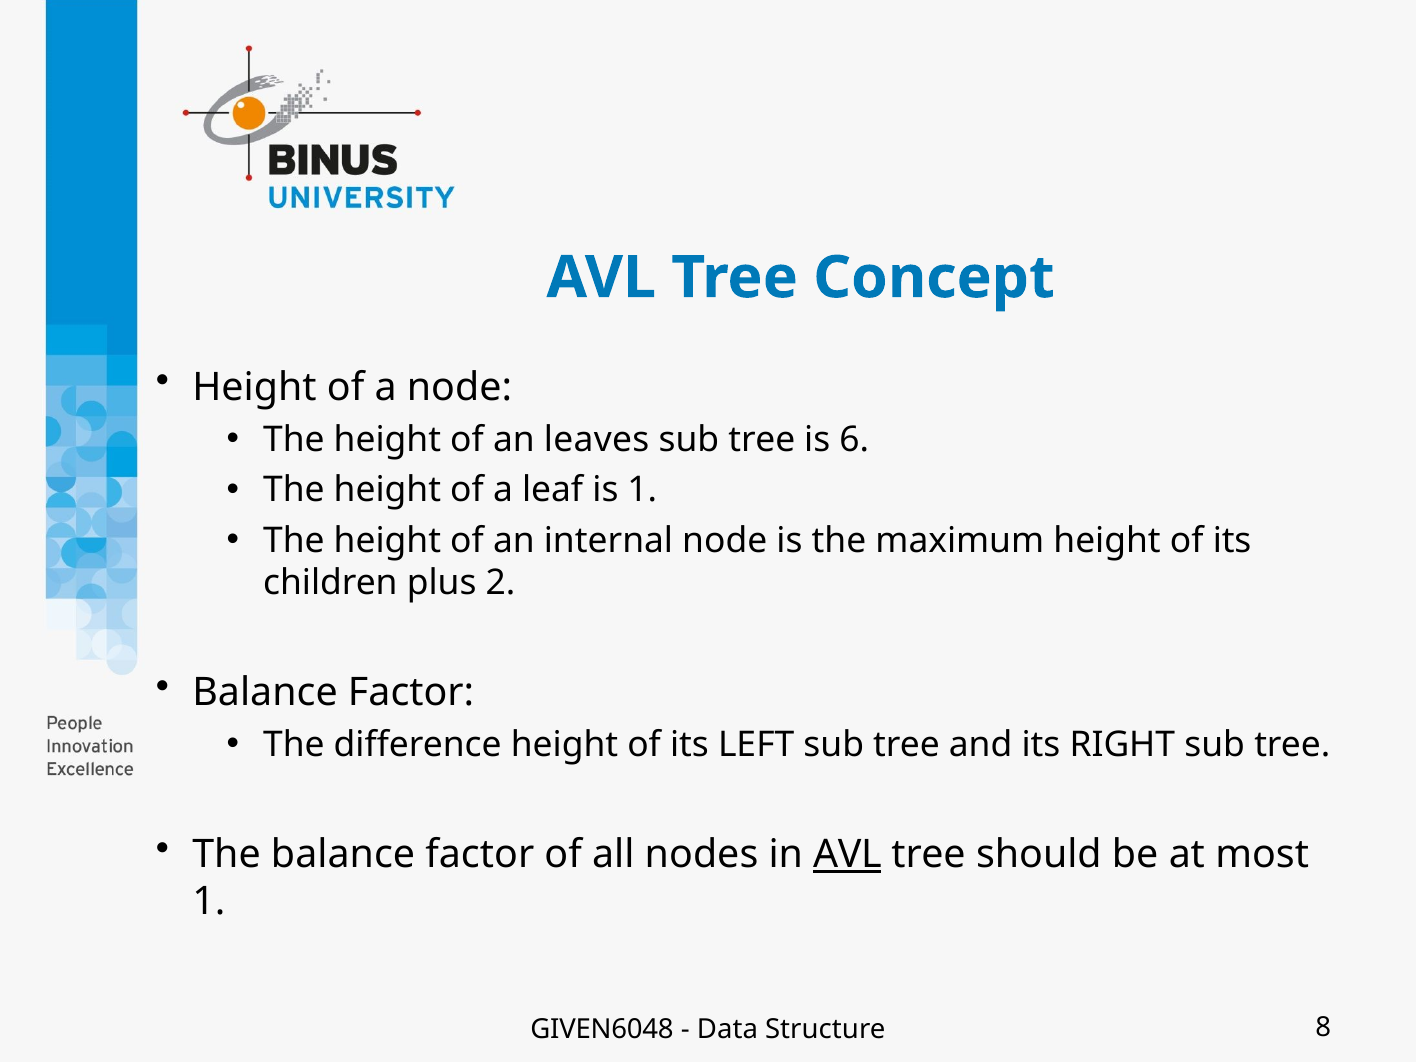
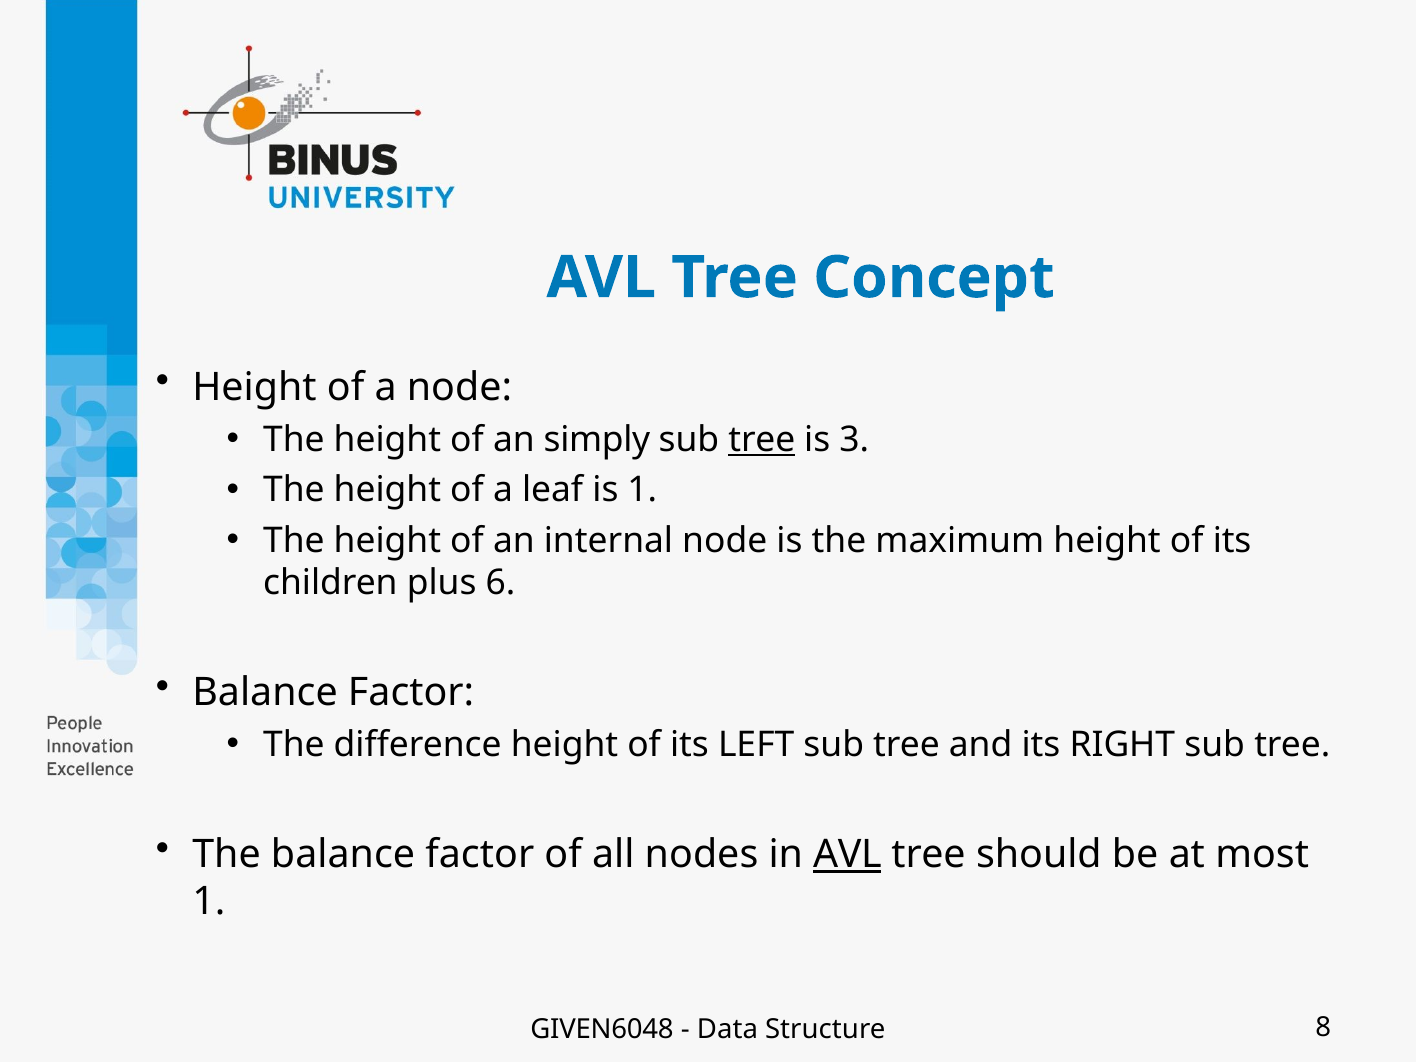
leaves: leaves -> simply (597, 440)
tree underline: none -> present (762, 440)
6: 6 -> 3 (854, 440)
2: 2 -> 6 (501, 583)
